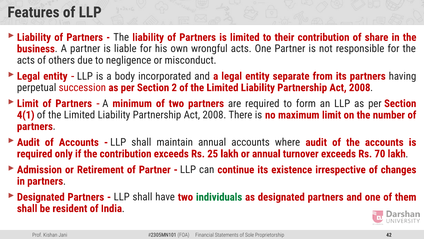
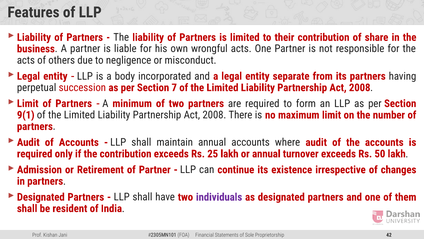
2: 2 -> 7 (174, 87)
4(1: 4(1 -> 9(1 (26, 115)
70: 70 -> 50 (380, 154)
individuals colour: green -> purple (219, 197)
